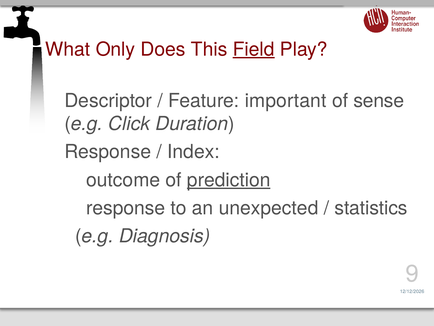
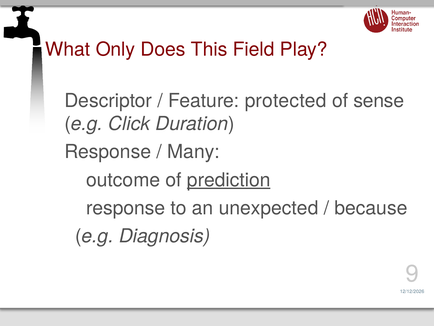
Field underline: present -> none (254, 49)
important: important -> protected (286, 101)
Index: Index -> Many (193, 152)
statistics: statistics -> because (371, 208)
